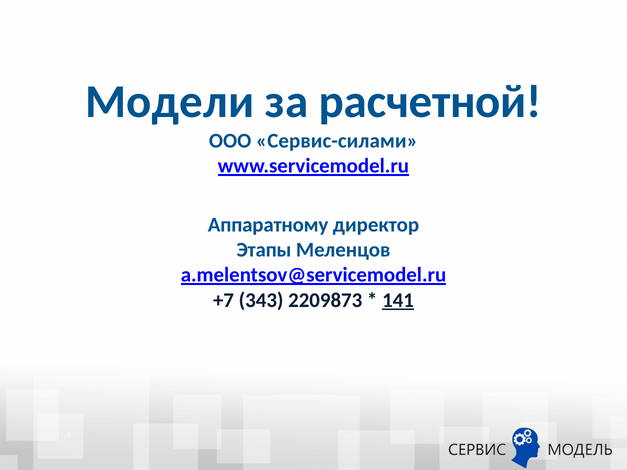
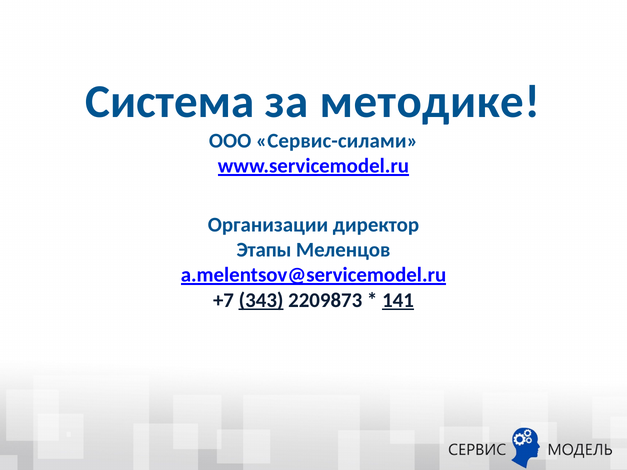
Модели: Модели -> Система (170, 102)
расчетной: расчетной -> методике (430, 102)
Аппаратному: Аппаратному -> Организации (268, 225)
343 underline: none -> present (261, 301)
